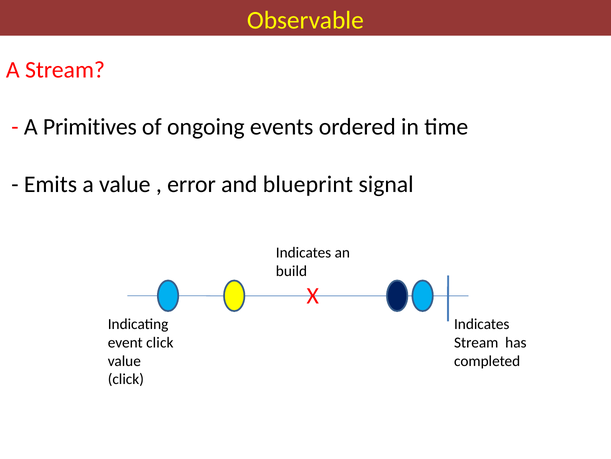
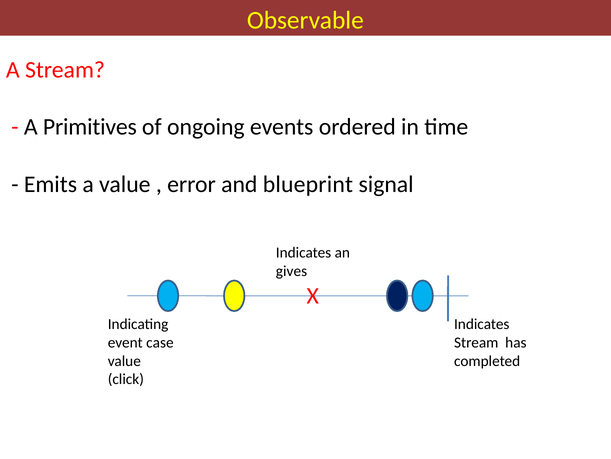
build: build -> gives (291, 271)
event click: click -> case (160, 342)
